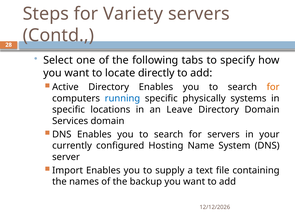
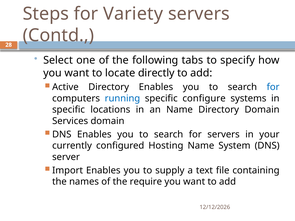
for colour: orange -> blue (273, 87)
physically: physically -> configure (204, 98)
an Leave: Leave -> Name (180, 110)
backup: backup -> require (146, 182)
